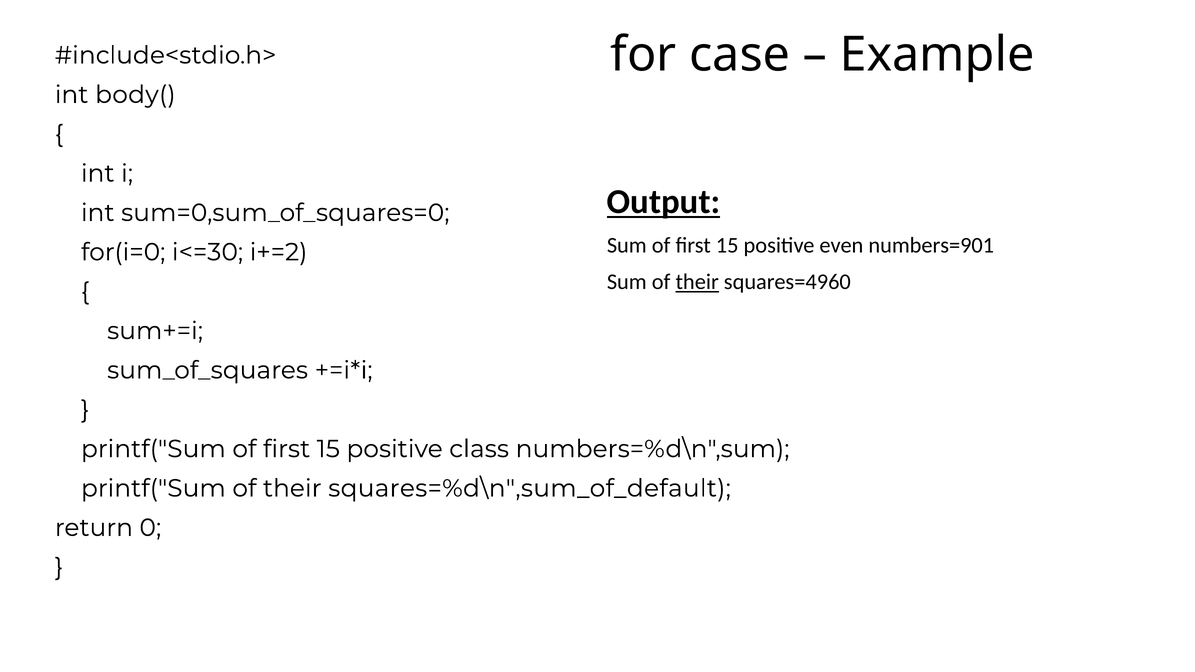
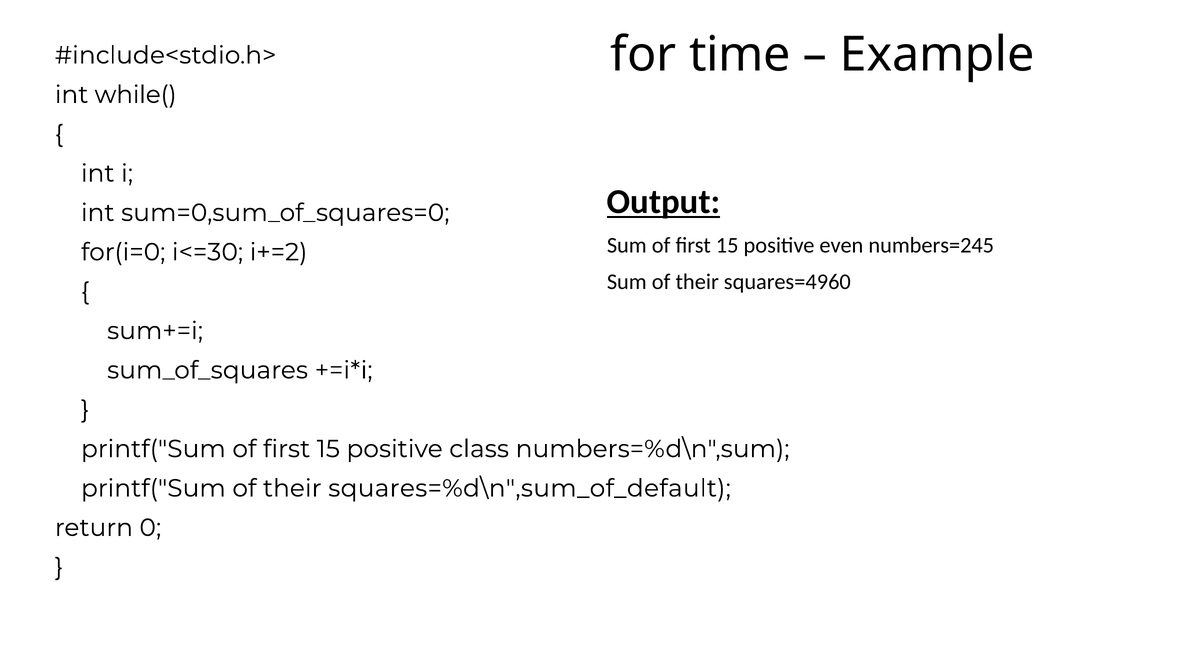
case: case -> time (740, 55)
body(: body( -> while( (136, 95)
numbers=901: numbers=901 -> numbers=245 (931, 245)
their underline: present -> none (697, 282)
